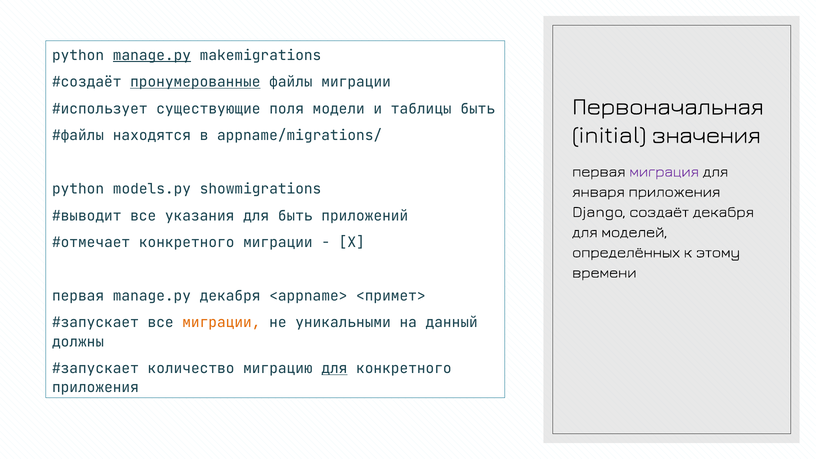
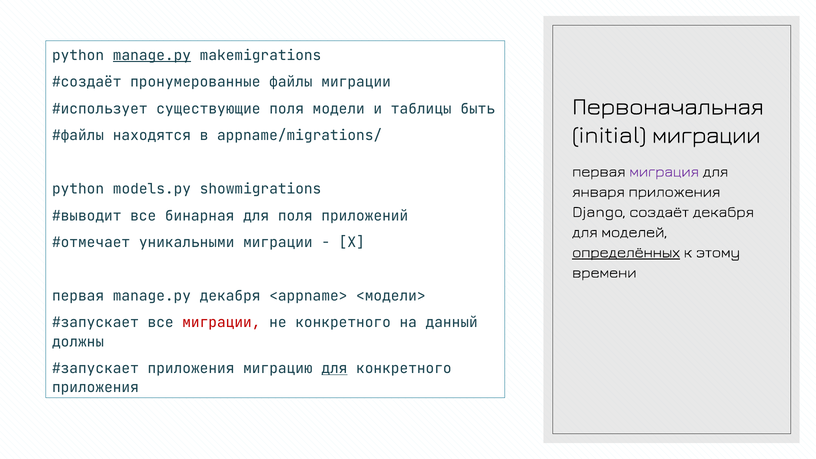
пронумерованные underline: present -> none (195, 82)
initial значения: значения -> миграции (706, 135)
указания: указания -> бинарная (200, 216)
для быть: быть -> поля (295, 216)
конкретного: конкретного -> уникальными (187, 242)
определённых underline: none -> present (626, 252)
<примет>: <примет> -> <модели> (391, 296)
миграции colour: orange -> red (221, 323)
не уникальными: уникальными -> конкретного (343, 323)
количество: количество -> приложения (191, 369)
